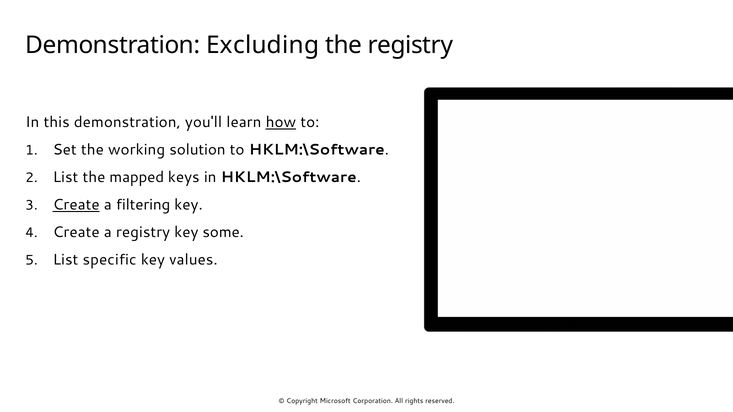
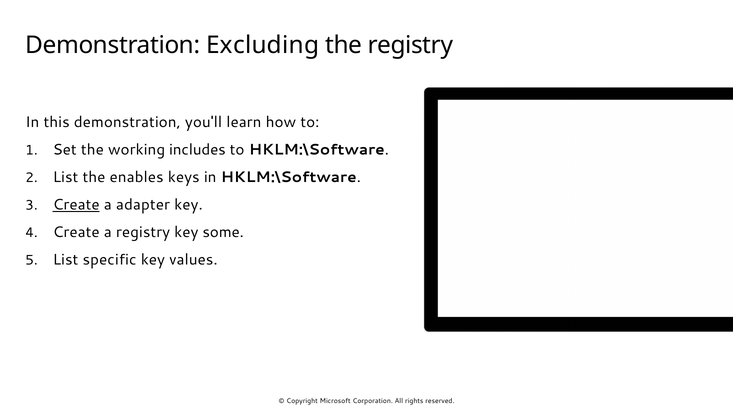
how underline: present -> none (281, 122)
solution: solution -> includes (197, 150)
mapped: mapped -> enables (137, 177)
filtering: filtering -> adapter (143, 205)
